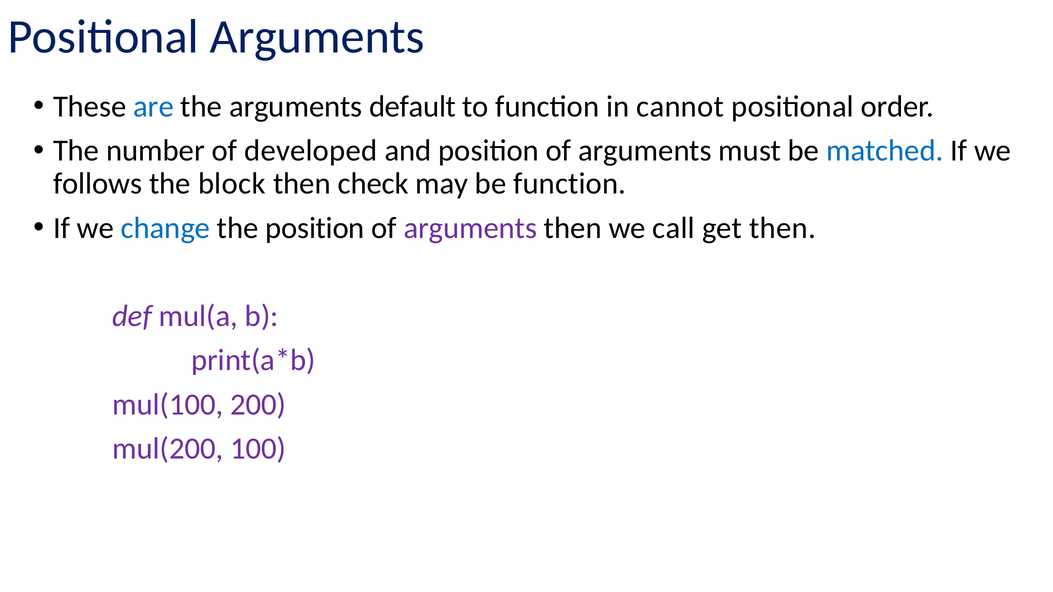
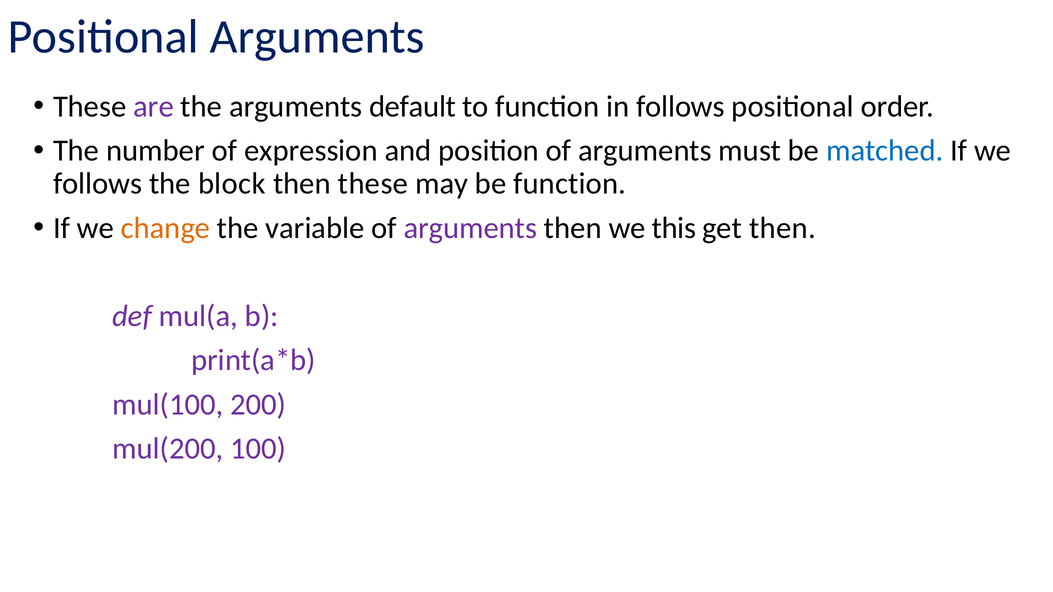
are colour: blue -> purple (154, 107)
in cannot: cannot -> follows (680, 107)
developed: developed -> expression (311, 151)
then check: check -> these (373, 184)
change colour: blue -> orange (165, 228)
the position: position -> variable (315, 228)
call: call -> this (674, 228)
